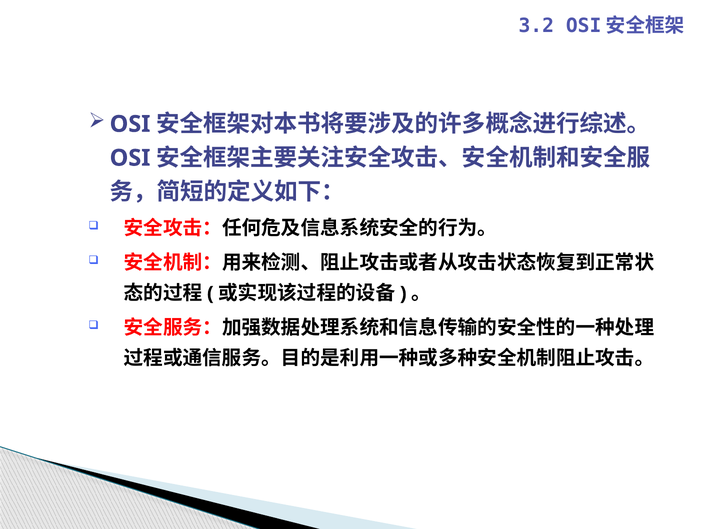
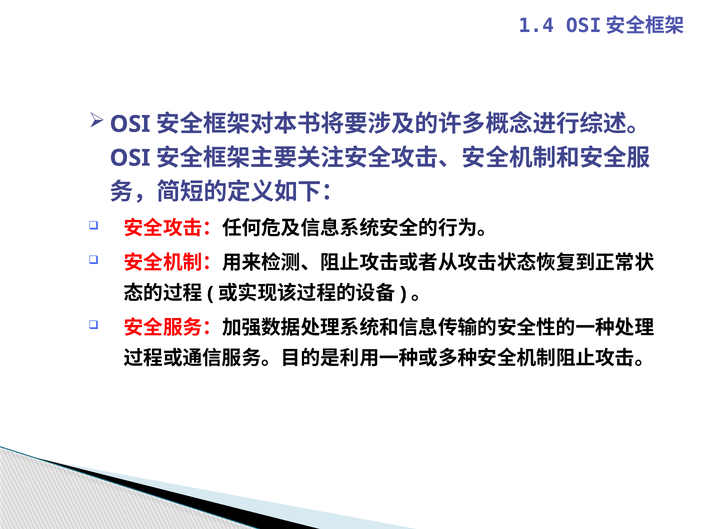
3.2: 3.2 -> 1.4 (536, 26)
